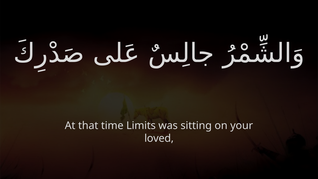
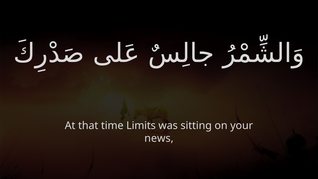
loved: loved -> news (159, 138)
